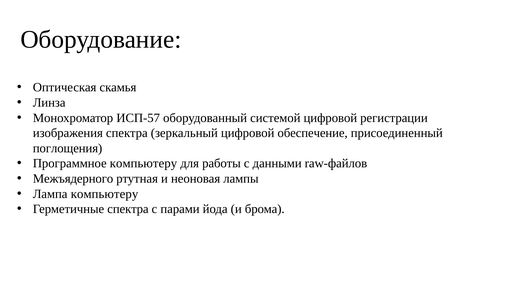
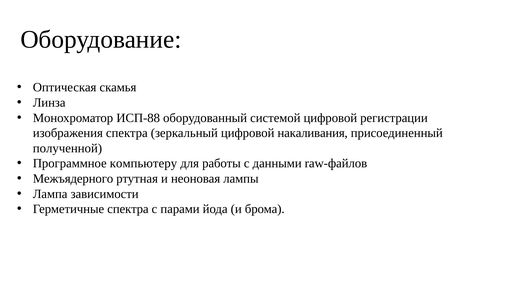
ИСП-57: ИСП-57 -> ИСП-88 (138, 118)
обеспечение: обеспечение -> накаливания (313, 133)
поглощения: поглощения -> полученной (67, 148)
Лампа компьютеру: компьютеру -> зависимости (105, 194)
